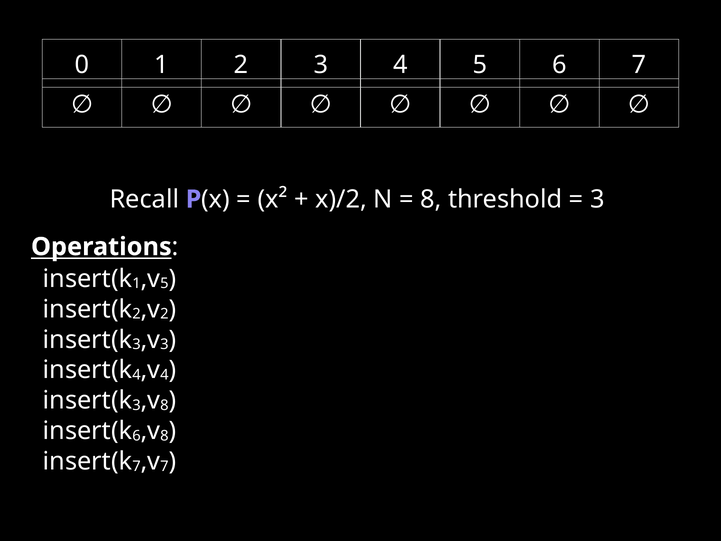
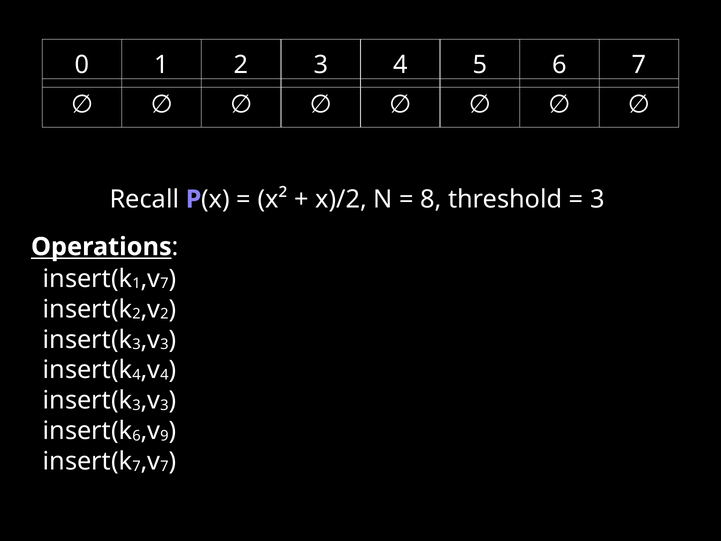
5: 5 -> 7 (164, 283)
8: 8 -> 3 (164, 405)
8: 8 -> 9 (164, 436)
